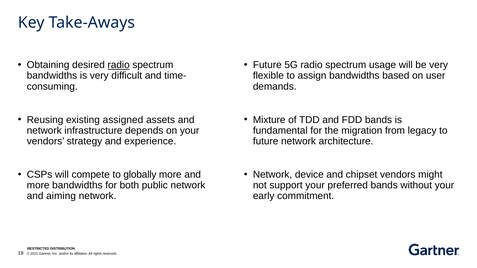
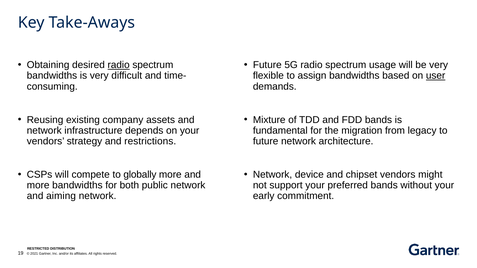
user underline: none -> present (436, 76)
assigned: assigned -> company (123, 120)
experience: experience -> restrictions (150, 141)
